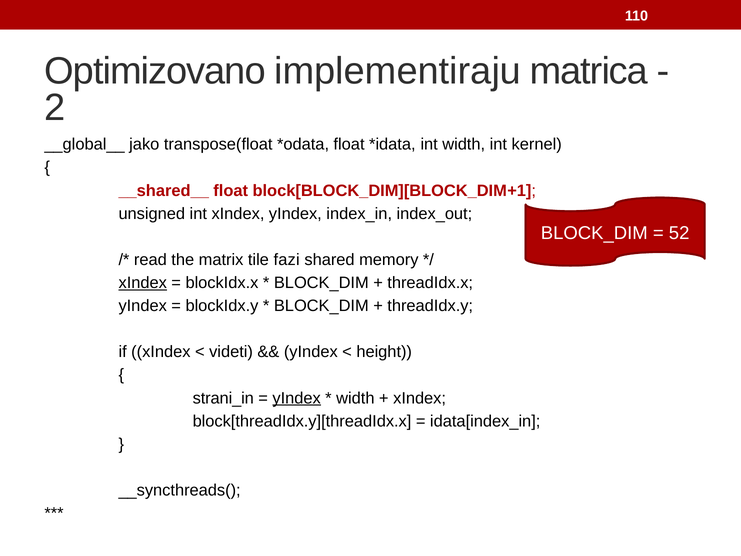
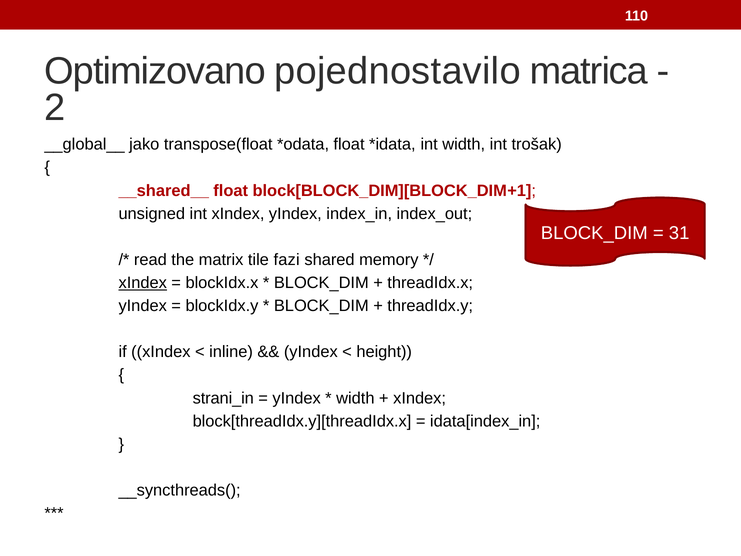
implementiraju: implementiraju -> pojednostavilo (398, 71)
kernel: kernel -> trošak (537, 144)
52: 52 -> 31 (679, 233)
videti: videti -> inline (231, 352)
yIndex underline: present -> none (297, 398)
